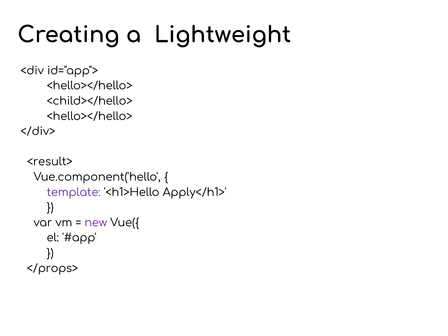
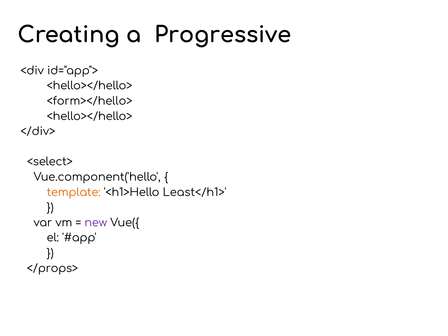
Lightweight: Lightweight -> Progressive (223, 35)
<child></hello>: <child></hello> -> <form></hello> (90, 101)
<result>: <result> -> <select> (50, 162)
template colour: purple -> orange (74, 192)
Apply</h1>: Apply</h1> -> Least</h1> (195, 192)
